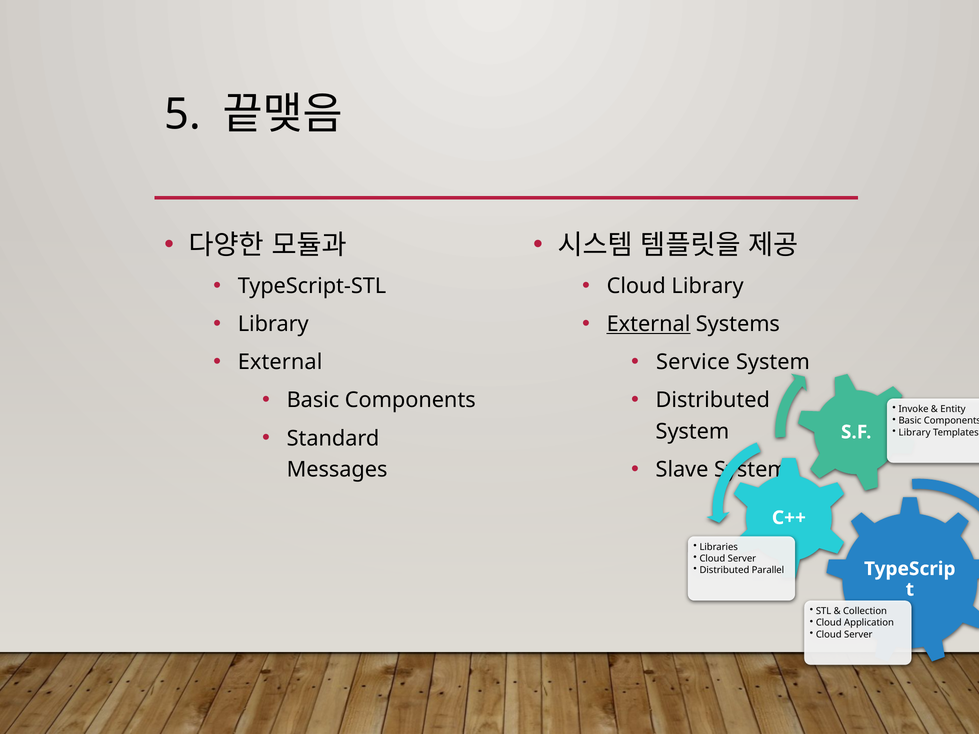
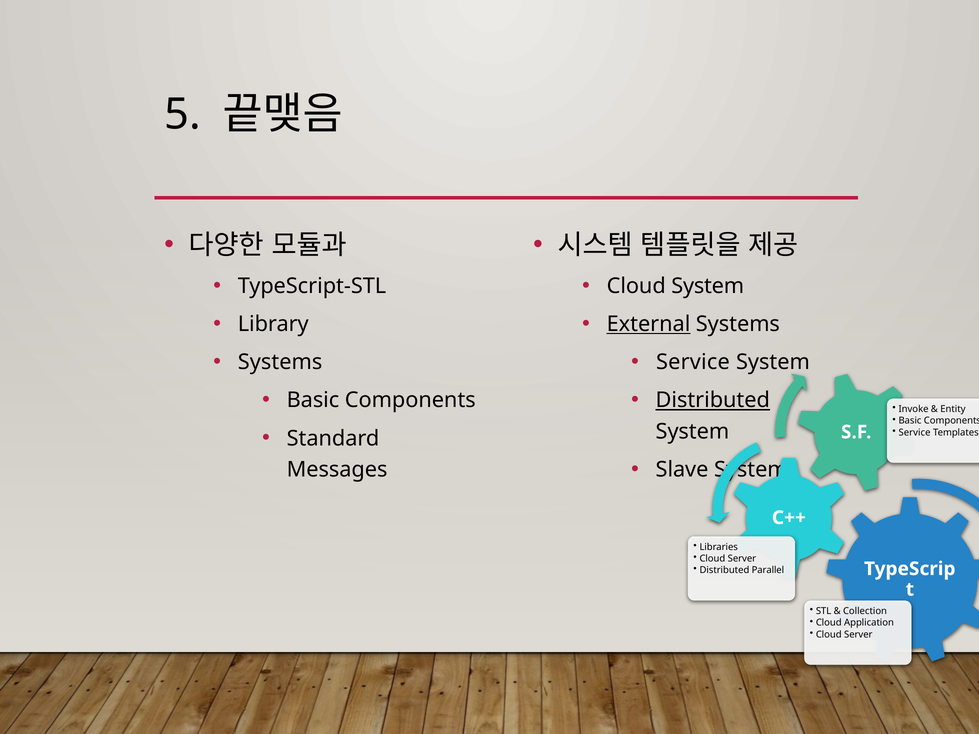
Cloud Library: Library -> System (708, 286)
External: External -> Systems (280, 362)
Distributed underline: none -> present (713, 400)
Library: Library -> Service (915, 433)
